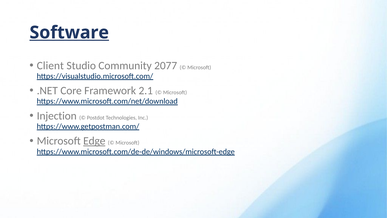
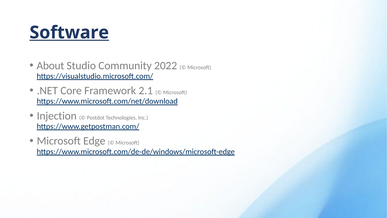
Client: Client -> About (50, 65)
2077: 2077 -> 2022 (166, 65)
Edge underline: present -> none (94, 141)
